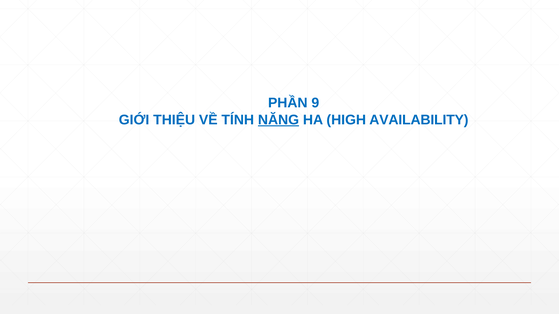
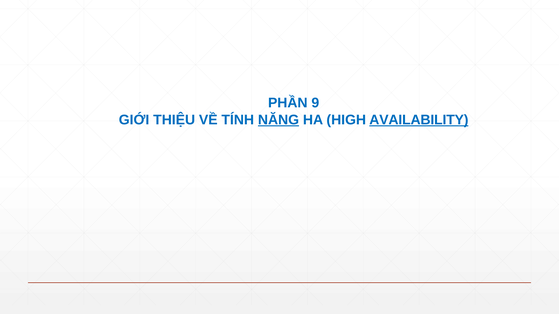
AVAILABILITY underline: none -> present (419, 120)
